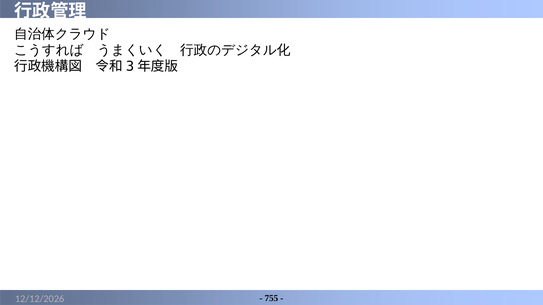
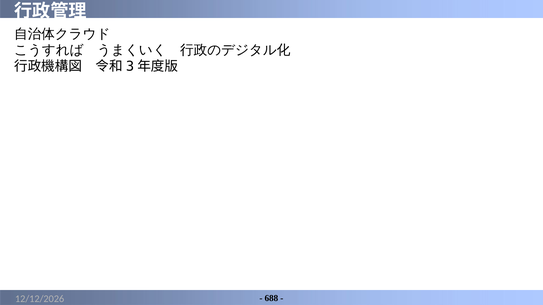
755: 755 -> 688 (271, 299)
